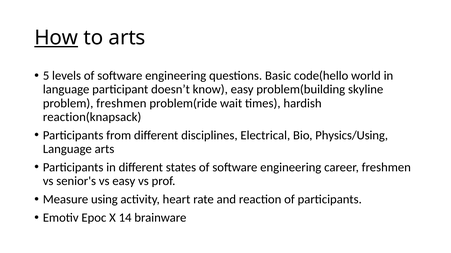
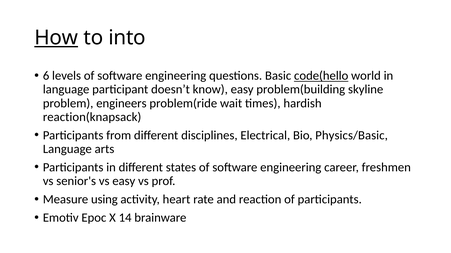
to arts: arts -> into (127, 38)
5: 5 -> 6 (46, 76)
code(hello underline: none -> present (321, 76)
problem freshmen: freshmen -> engineers (121, 103)
Physics/Using: Physics/Using -> Physics/Basic (352, 136)
